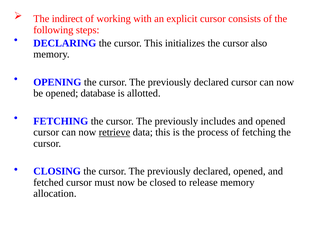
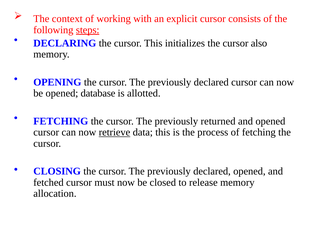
indirect: indirect -> context (67, 19)
steps underline: none -> present (88, 30)
includes: includes -> returned (218, 121)
